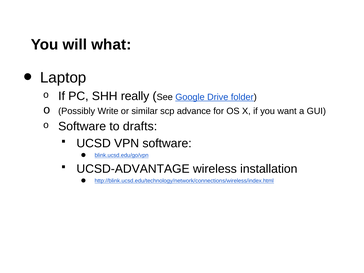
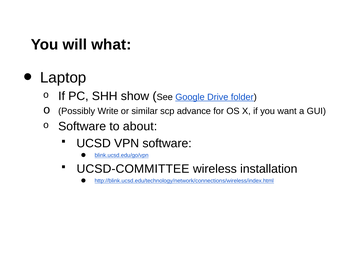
really: really -> show (135, 96)
drafts: drafts -> about (140, 126)
UCSD-ADVANTAGE: UCSD-ADVANTAGE -> UCSD-COMMITTEE (133, 169)
